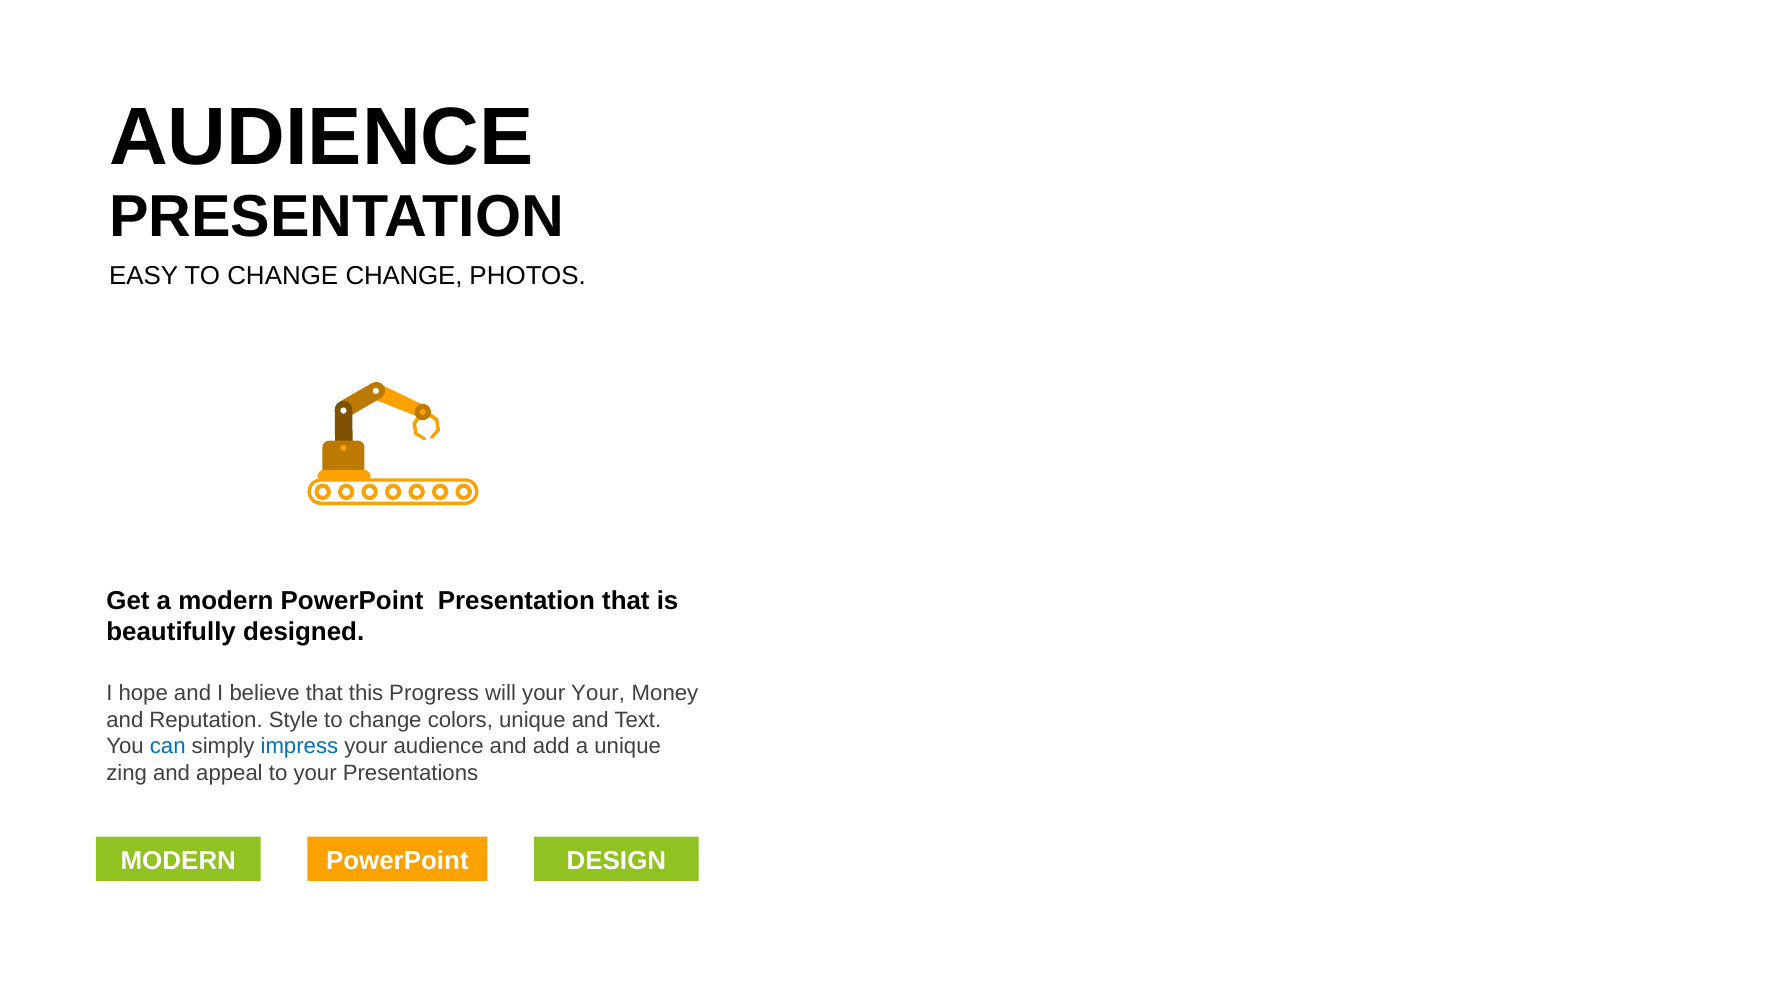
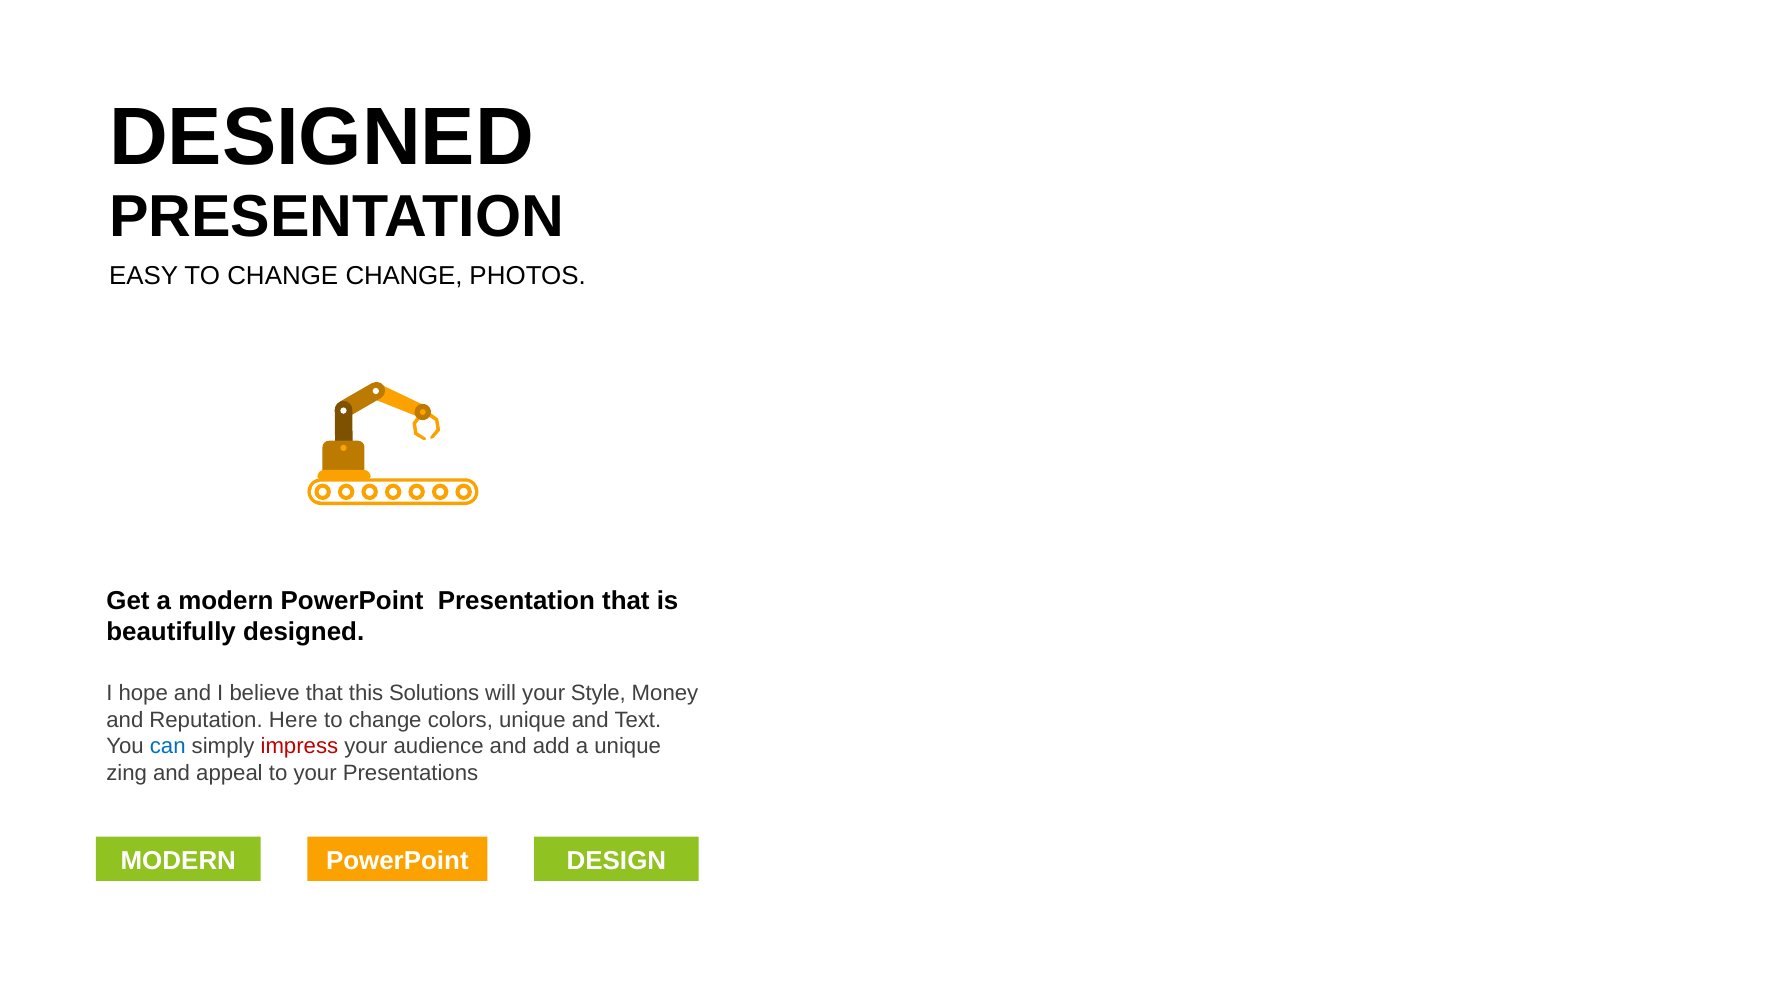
AUDIENCE: AUDIENCE -> DESIGNED (321, 138)
Progress: Progress -> Solutions (434, 693)
your Your: Your -> Style (598, 693)
Style: Style -> Here (293, 720)
impress colour: blue -> red (299, 746)
